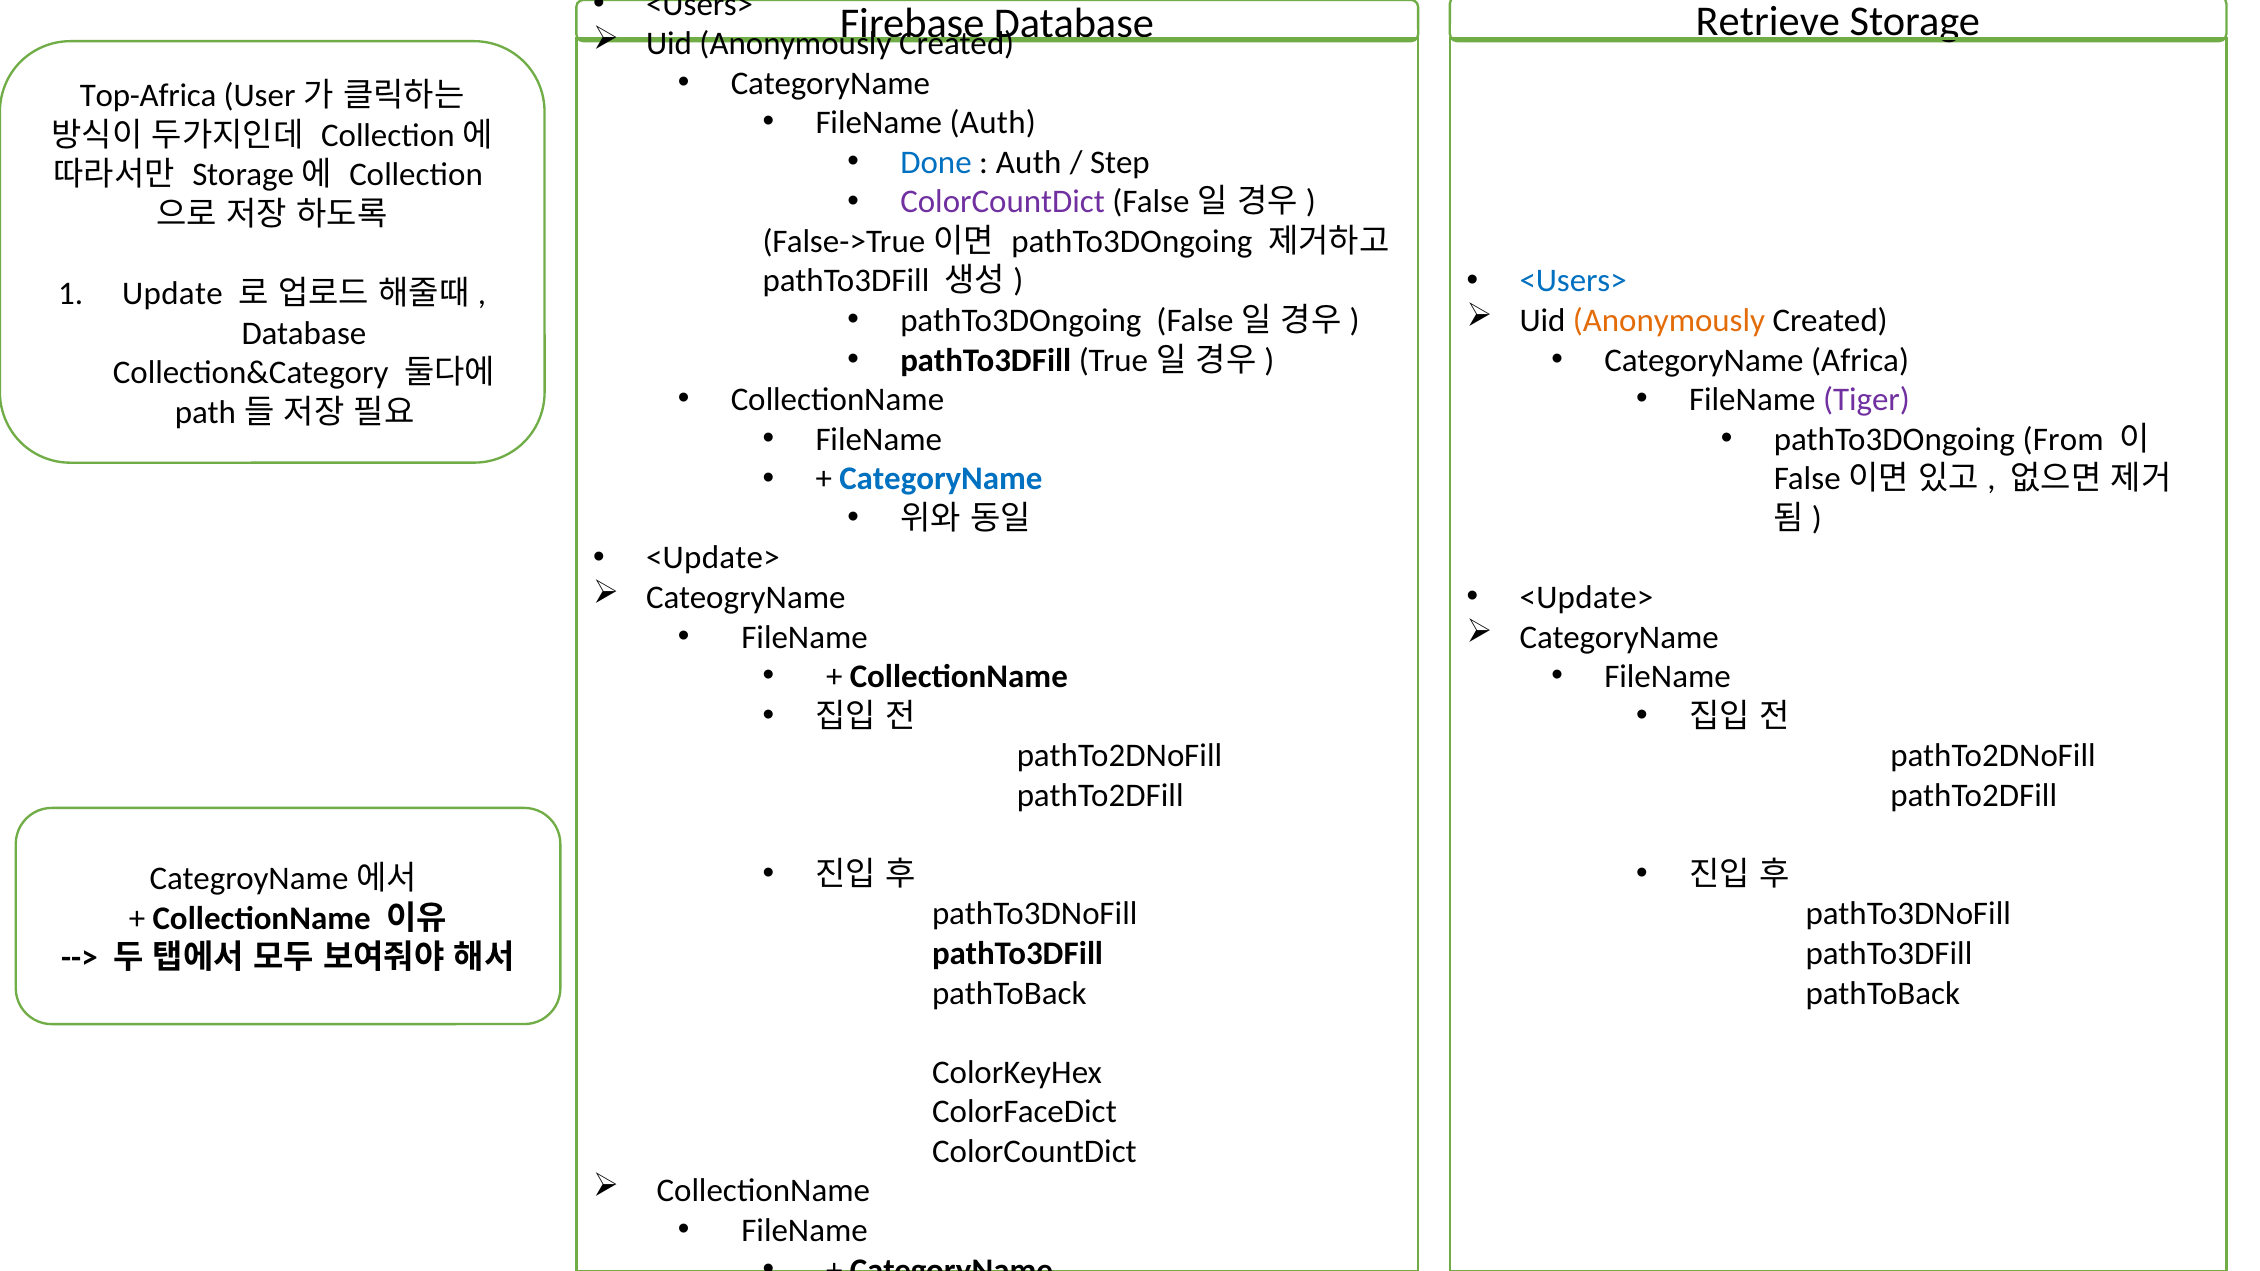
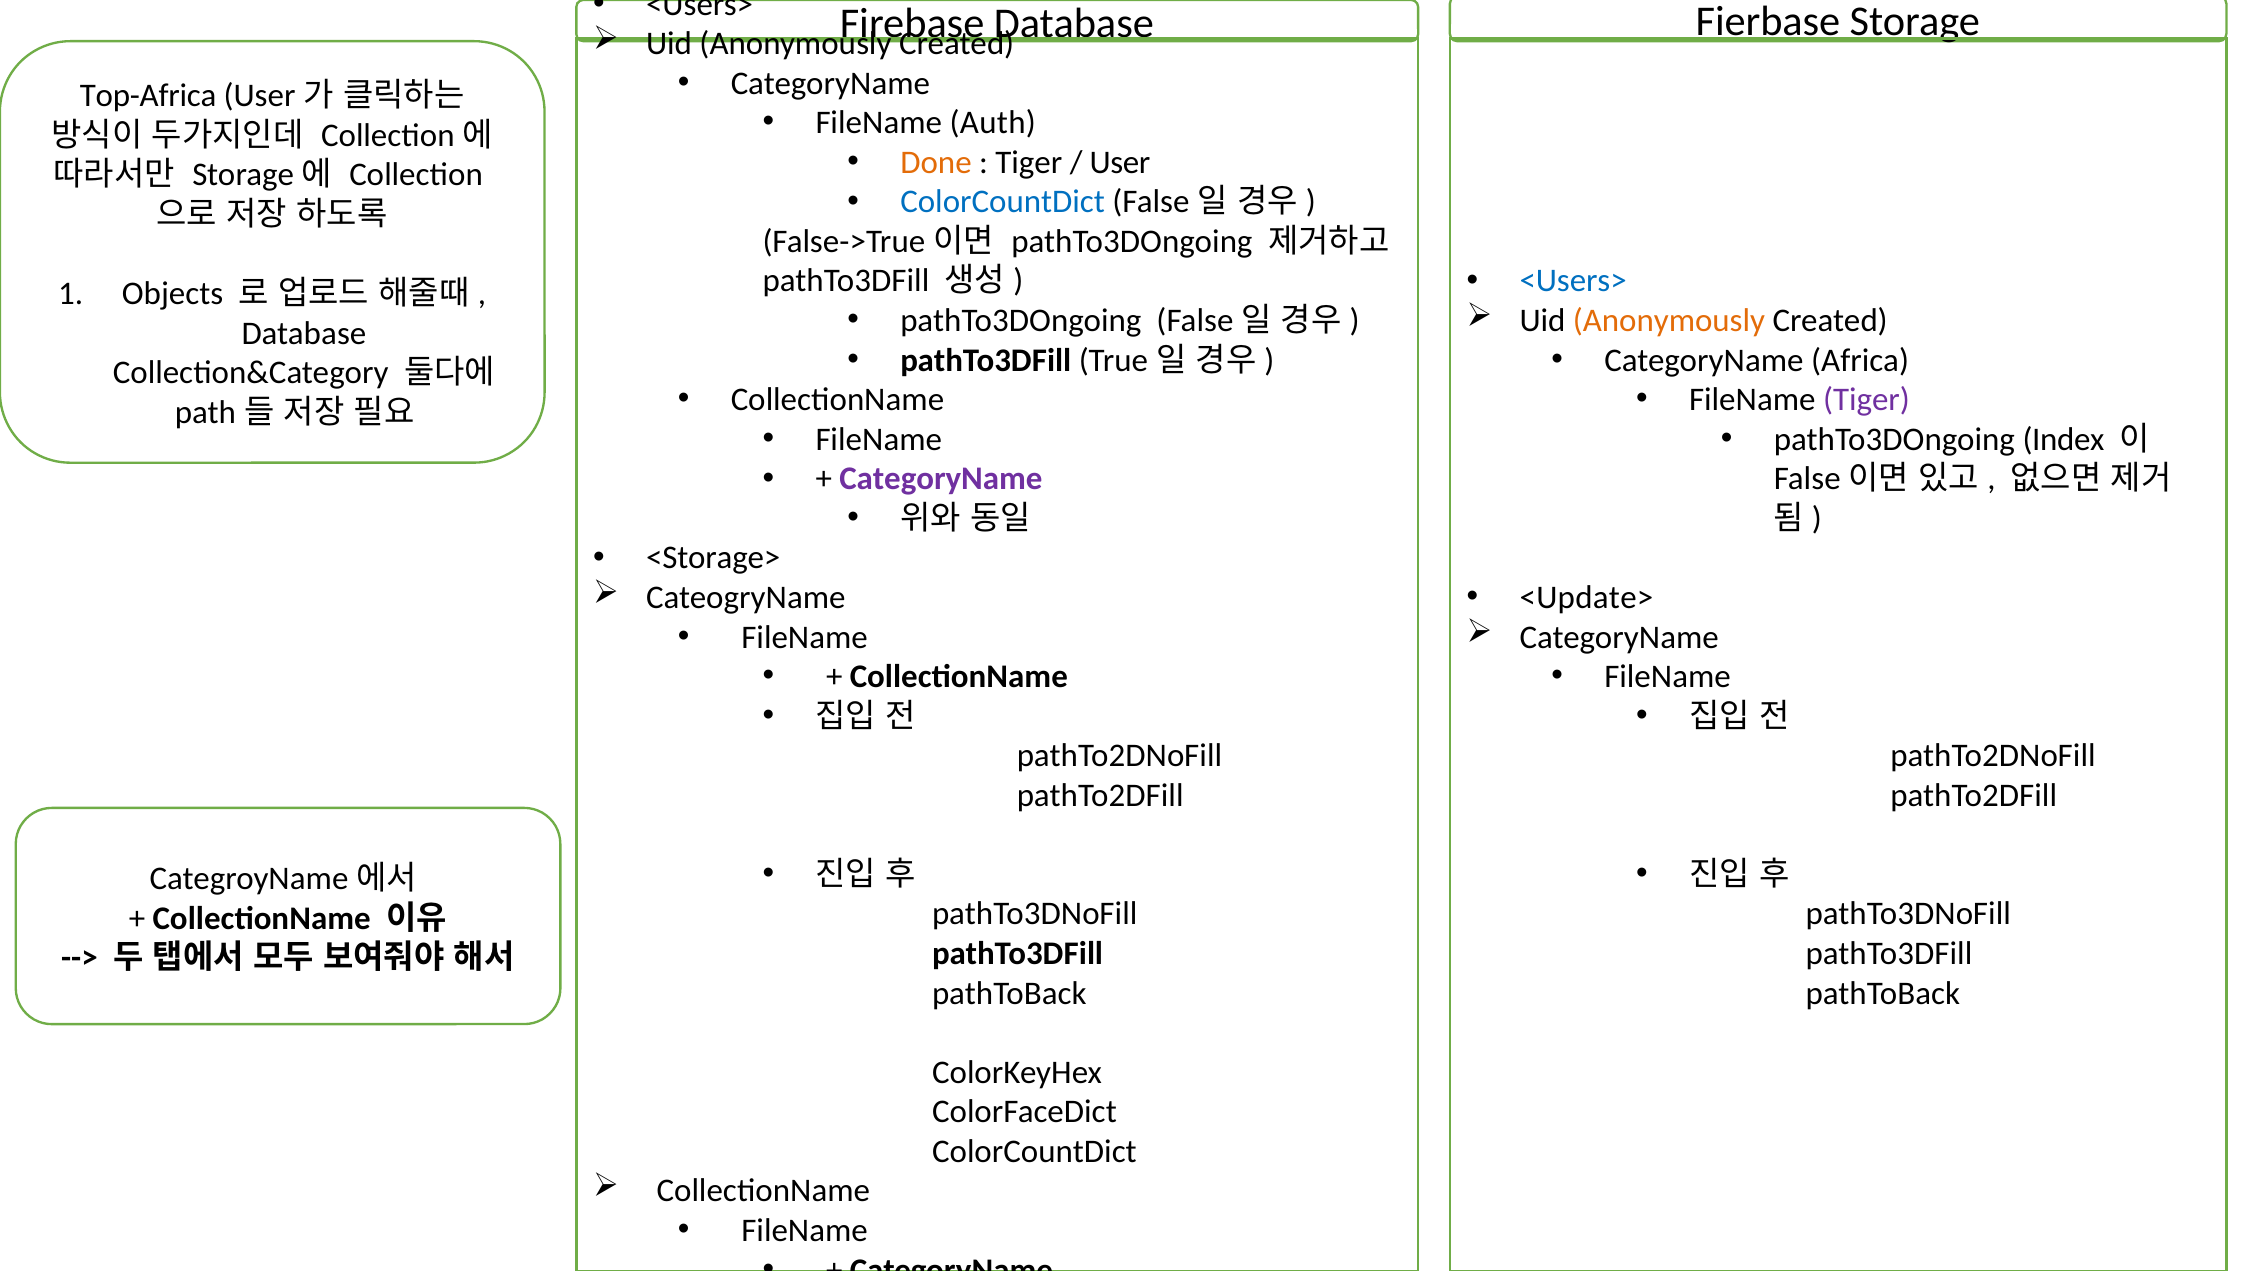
Retrieve: Retrieve -> Fierbase (1768, 22)
Done colour: blue -> orange (936, 162)
Auth: Auth -> Tiger (1029, 162)
Step: Step -> User (1120, 162)
ColorCountDict colour: purple -> blue (1003, 202)
Update: Update -> Objects (173, 294)
From: From -> Index (2063, 439)
CategoryName colour: blue -> purple (941, 479)
<Update>: <Update> -> <Storage> (713, 558)
